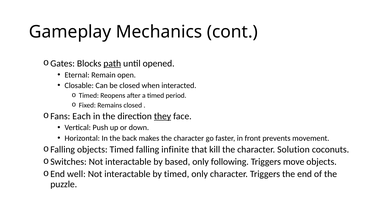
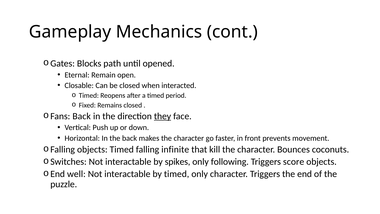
path underline: present -> none (112, 63)
Fans Each: Each -> Back (82, 116)
Solution: Solution -> Bounces (294, 149)
based: based -> spikes (178, 162)
move: move -> score (294, 162)
